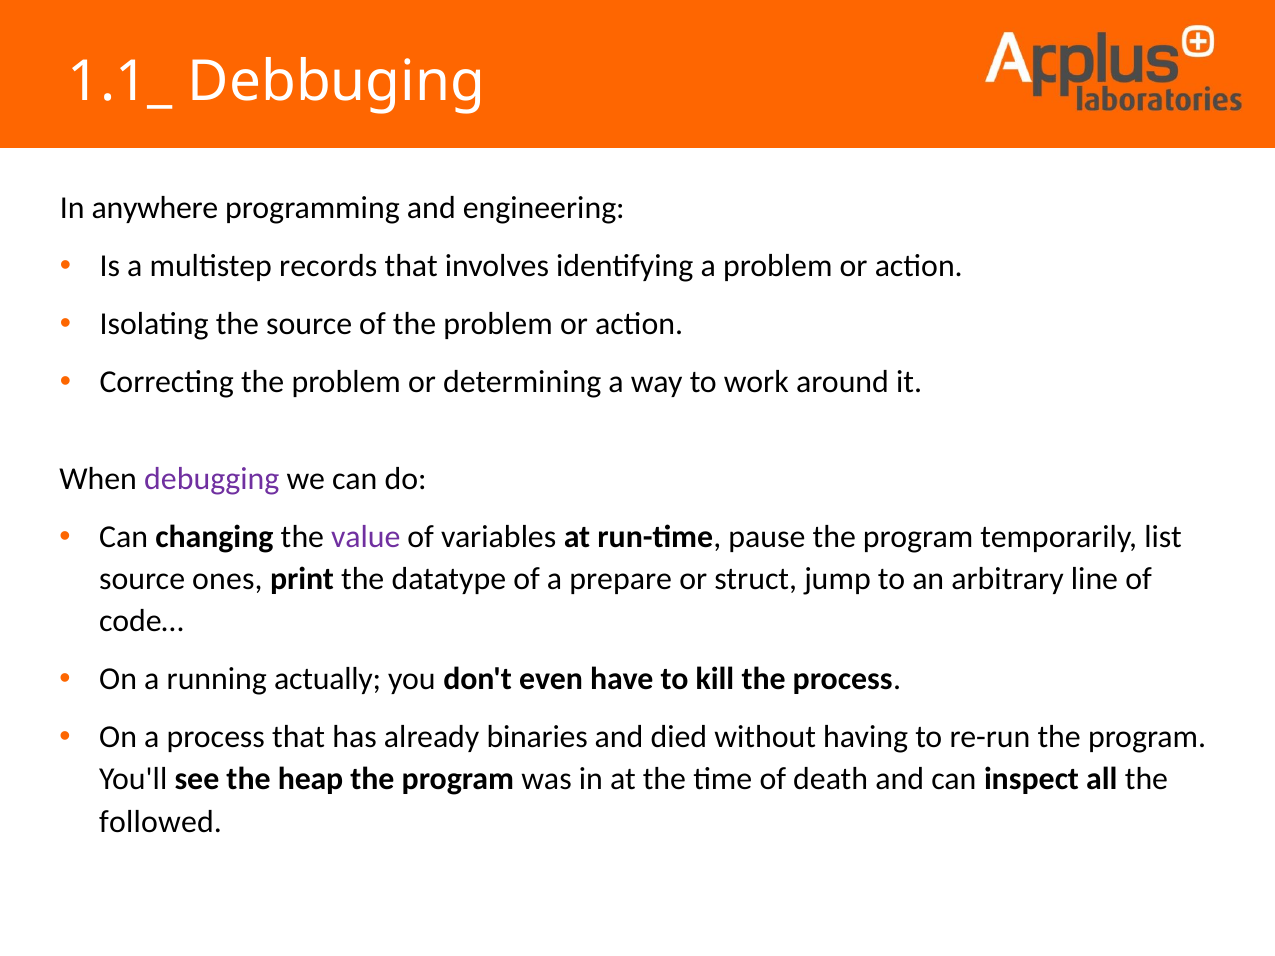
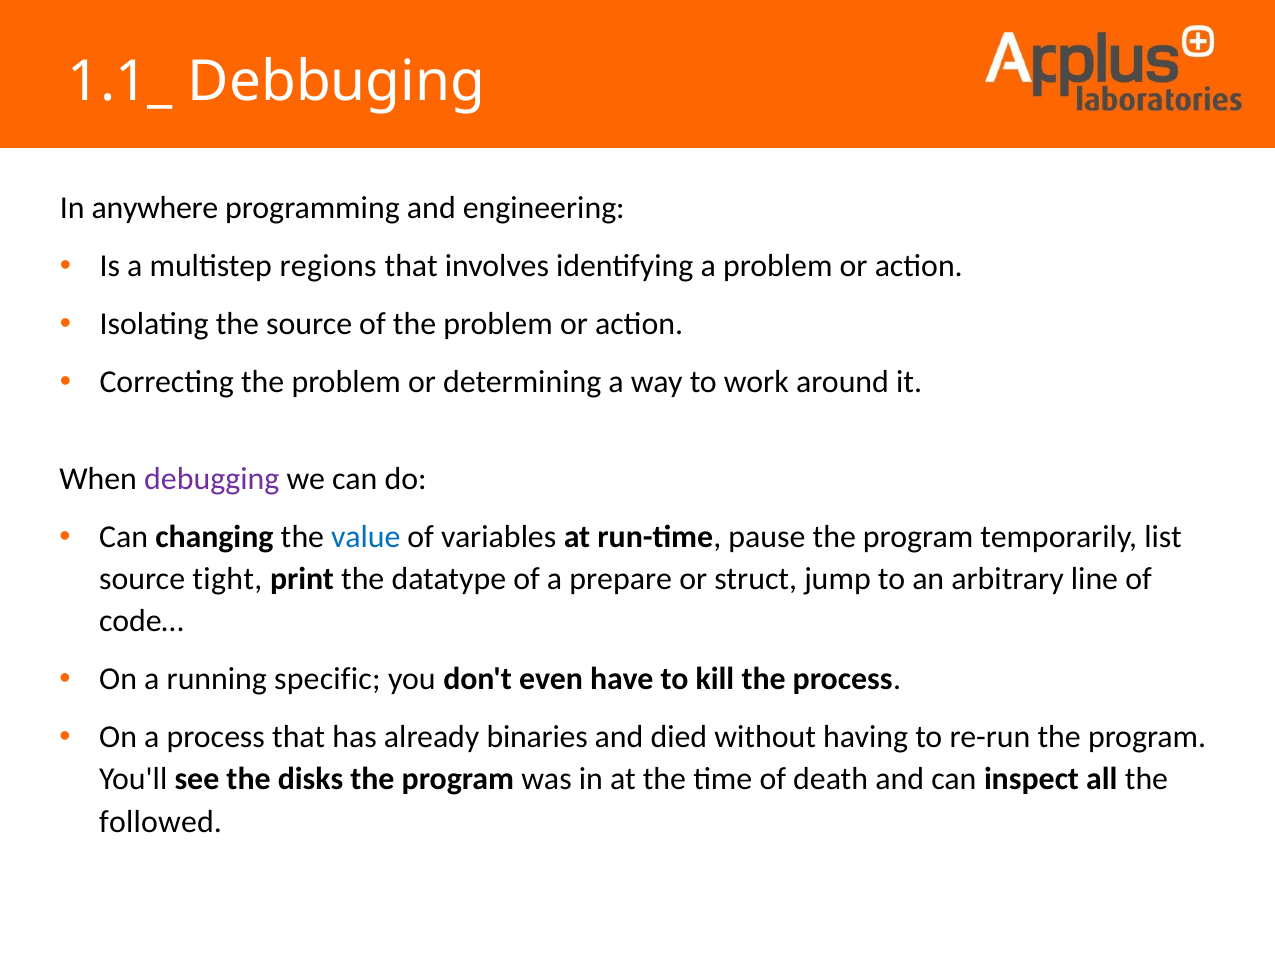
records: records -> regions (328, 266)
value colour: purple -> blue (366, 537)
ones: ones -> tight (227, 579)
actually: actually -> specific (327, 680)
heap: heap -> disks (311, 780)
